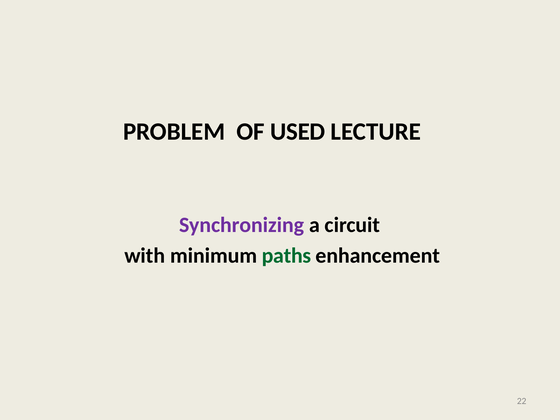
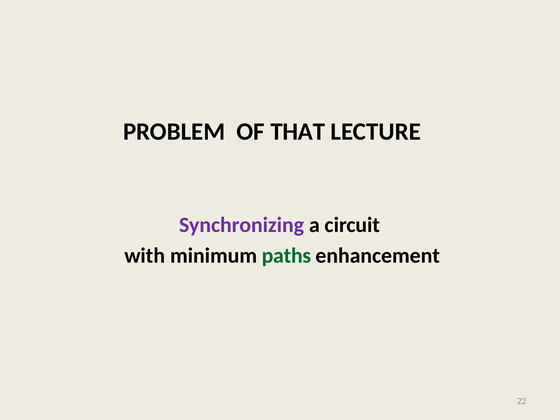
USED: USED -> THAT (298, 131)
